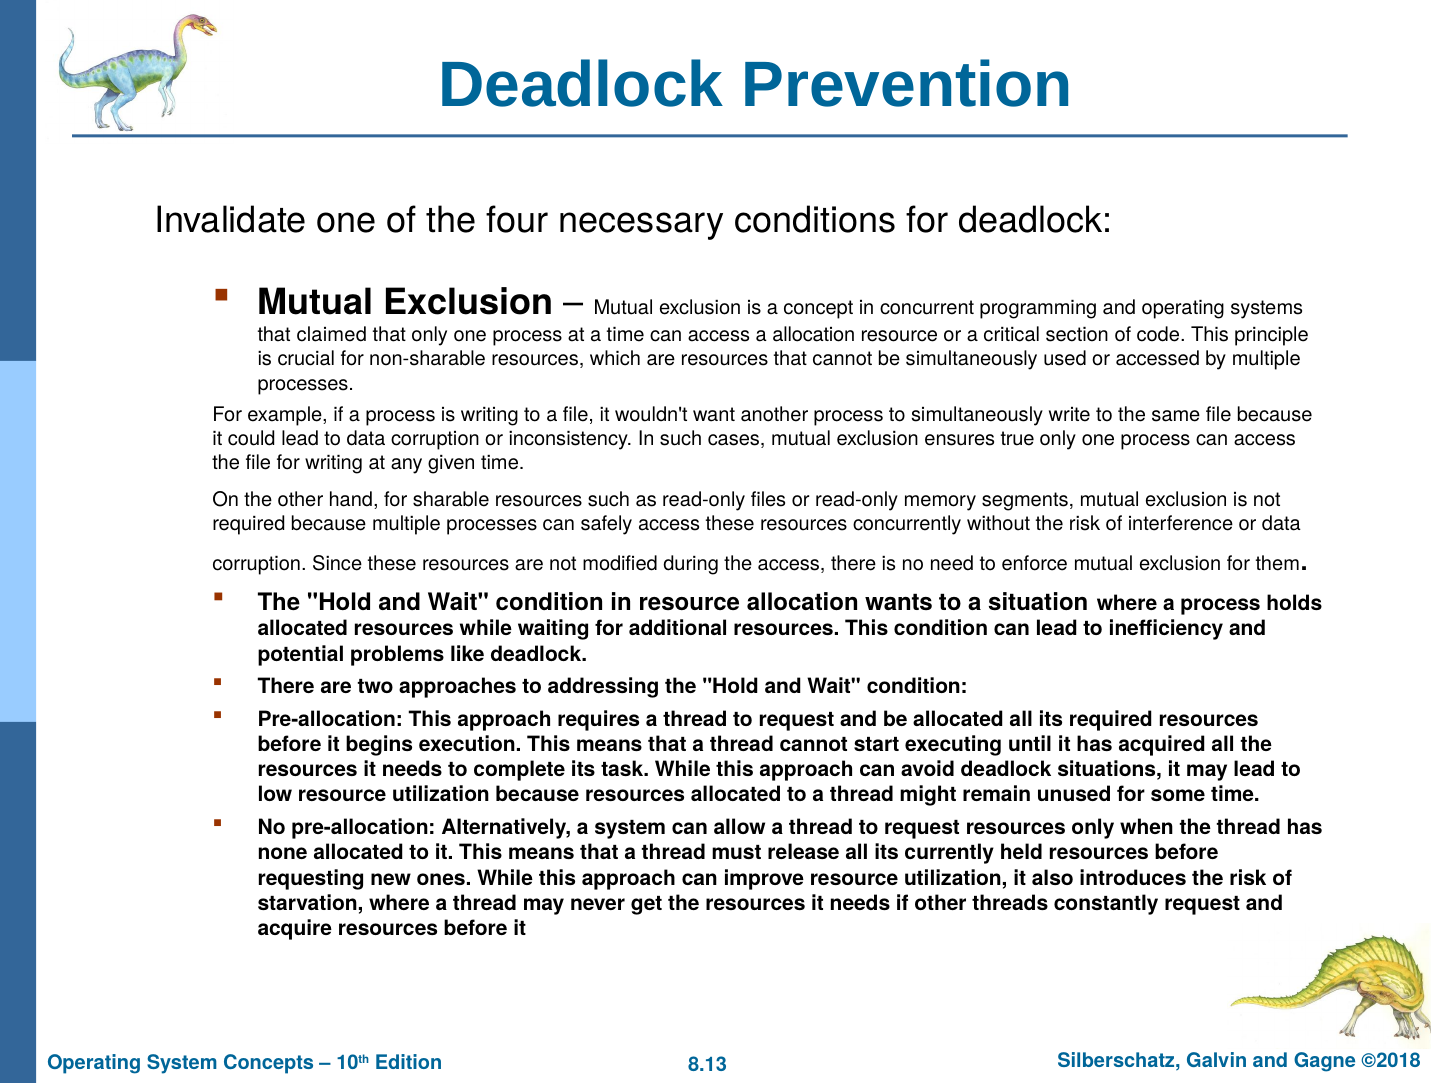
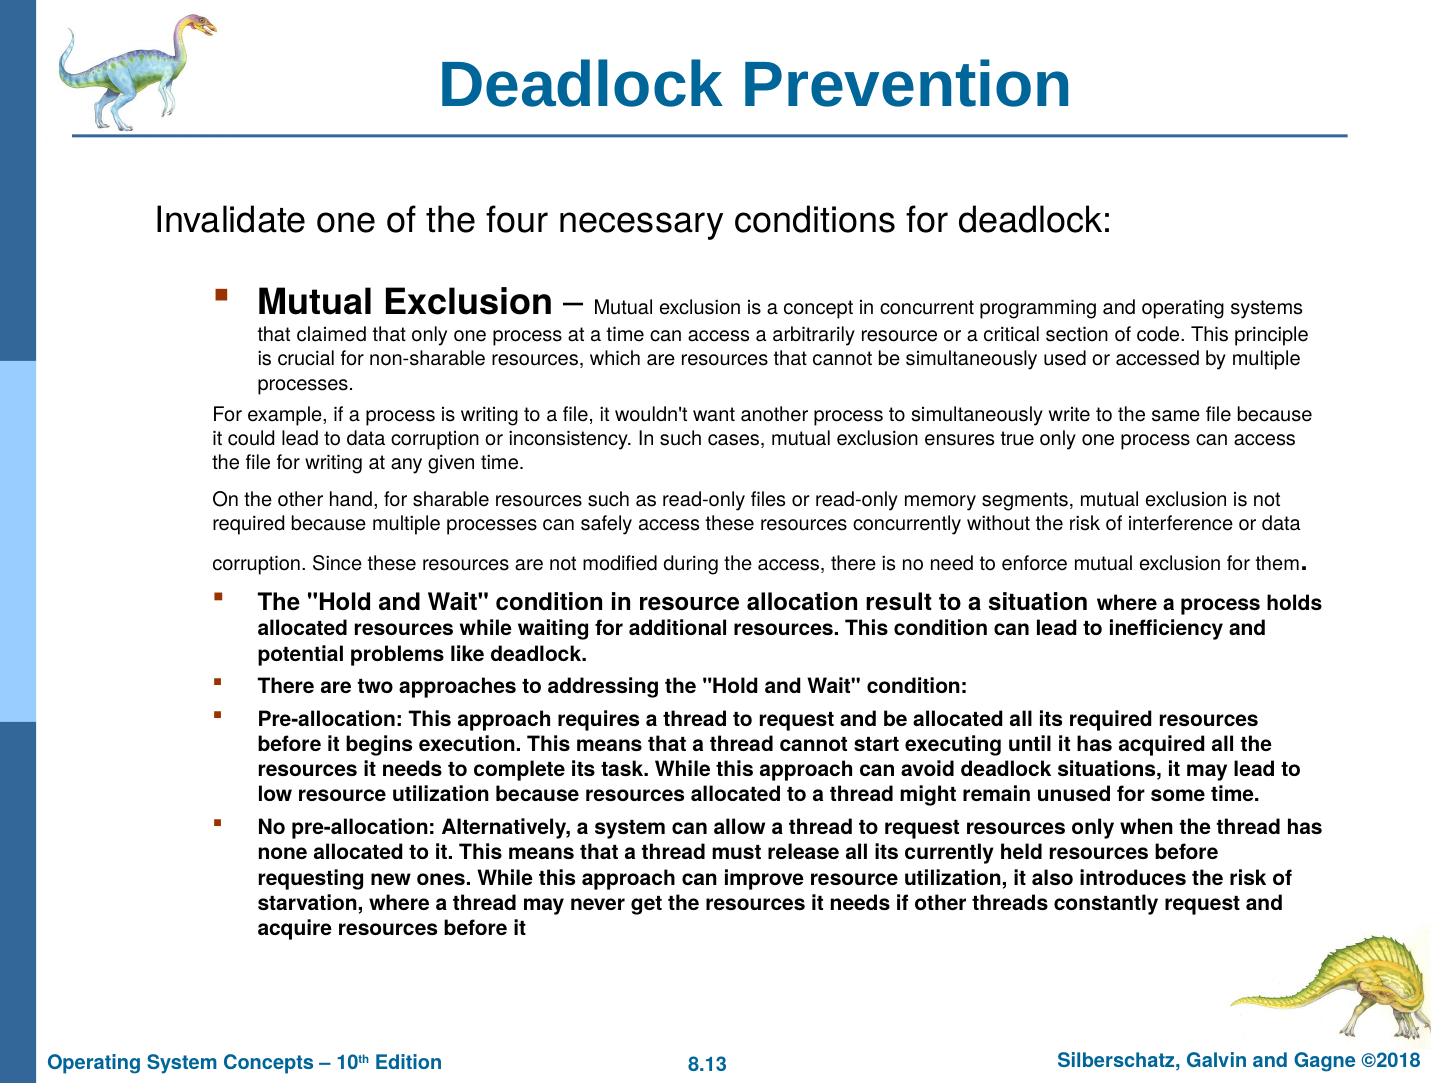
a allocation: allocation -> arbitrarily (814, 335)
wants: wants -> result (899, 602)
